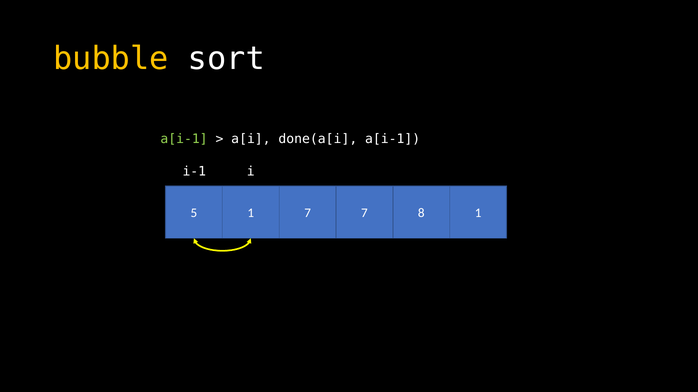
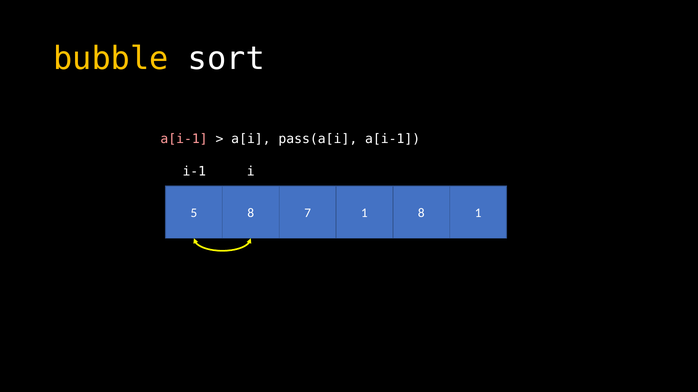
a[i-1 colour: light green -> pink (184, 139)
done(a[i: done(a[i -> pass(a[i (318, 139)
5 1: 1 -> 8 (251, 213)
7 7: 7 -> 1 (364, 213)
